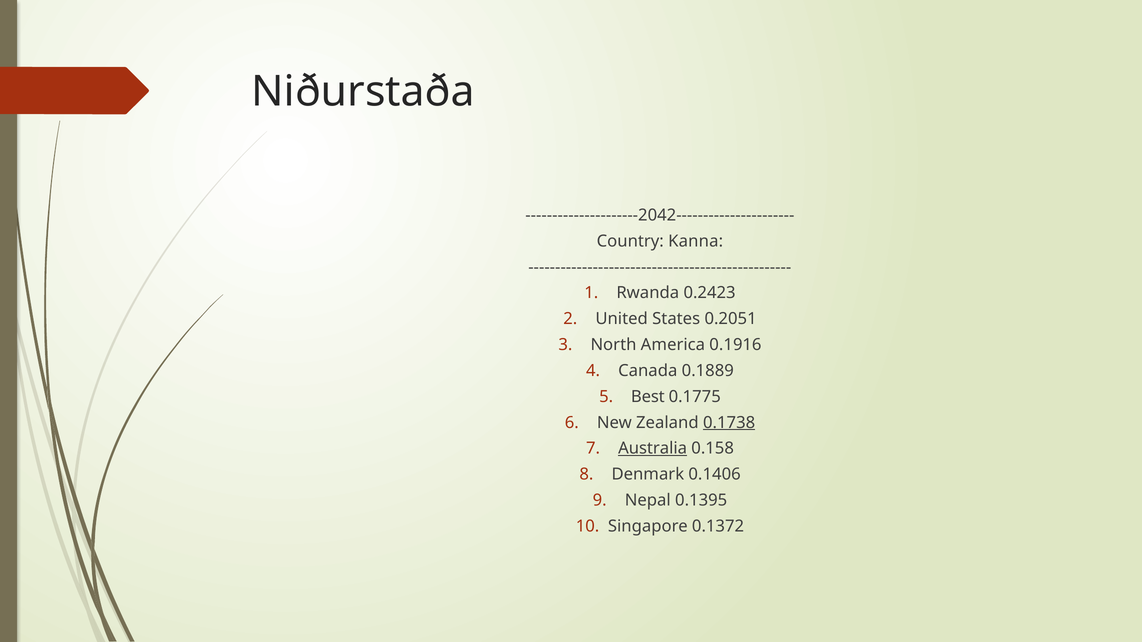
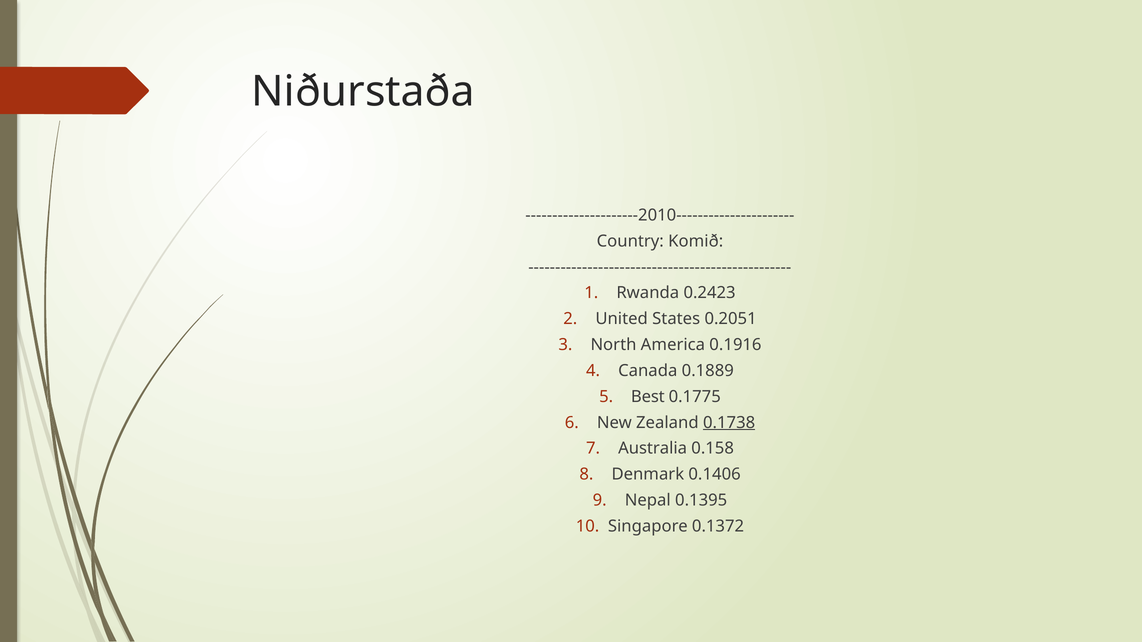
---------------------2042----------------------: ---------------------2042---------------------- -> ---------------------2010---------------------- (660, 215)
Kanna: Kanna -> Komið (696, 241)
Australia underline: present -> none (653, 449)
